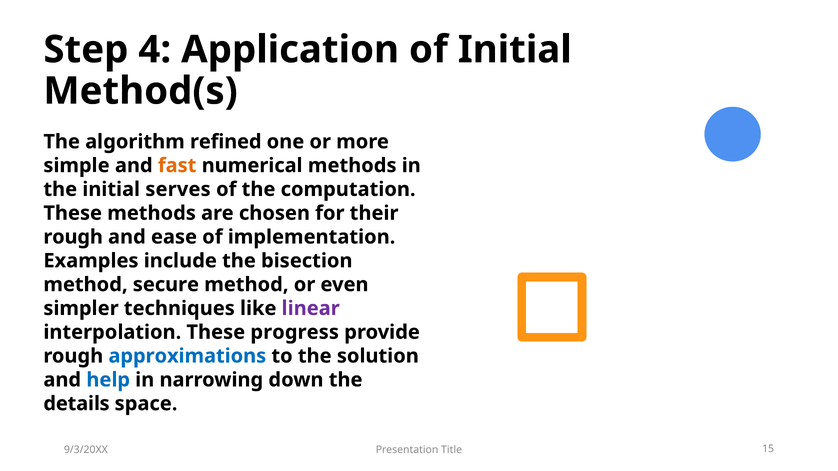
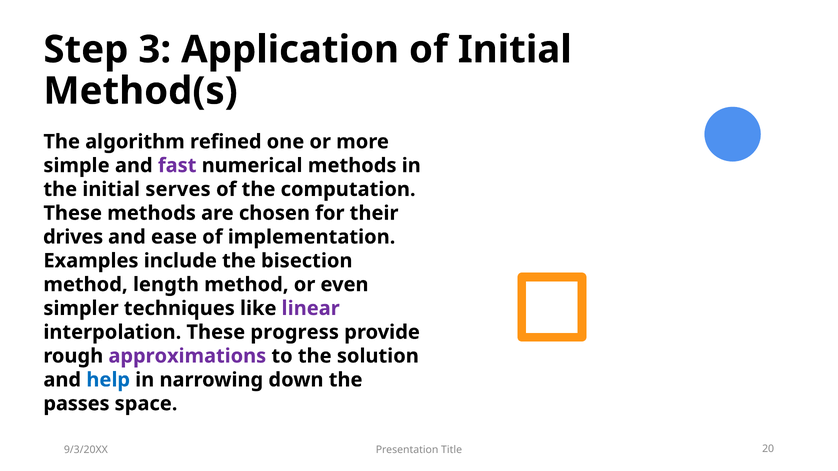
4: 4 -> 3 (155, 50)
fast colour: orange -> purple (177, 166)
rough: rough -> drives (73, 237)
secure: secure -> length (166, 285)
approximations colour: blue -> purple (187, 356)
details: details -> passes (76, 404)
15: 15 -> 20 (768, 449)
